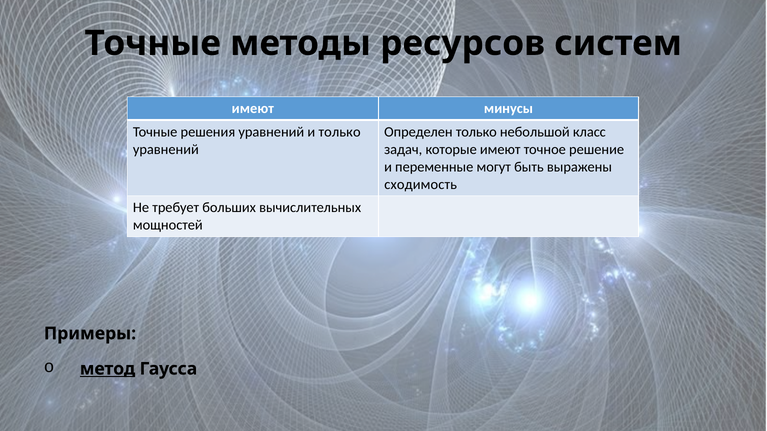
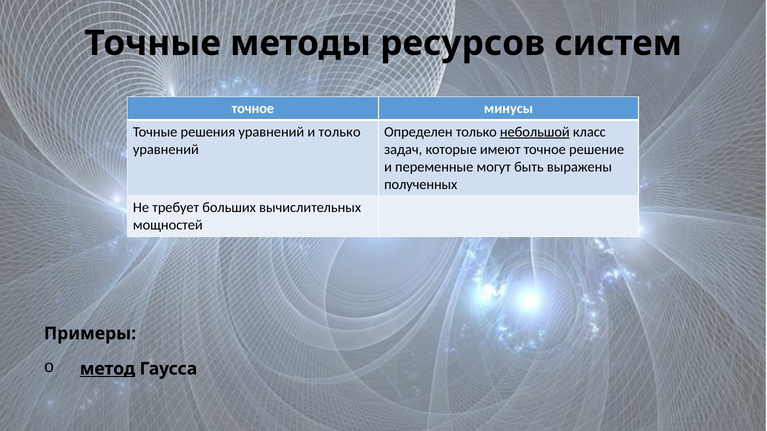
имеют: имеют -> точное (253, 109)
небольшой underline: none -> present (535, 132)
сходимость: сходимость -> полученных (421, 185)
